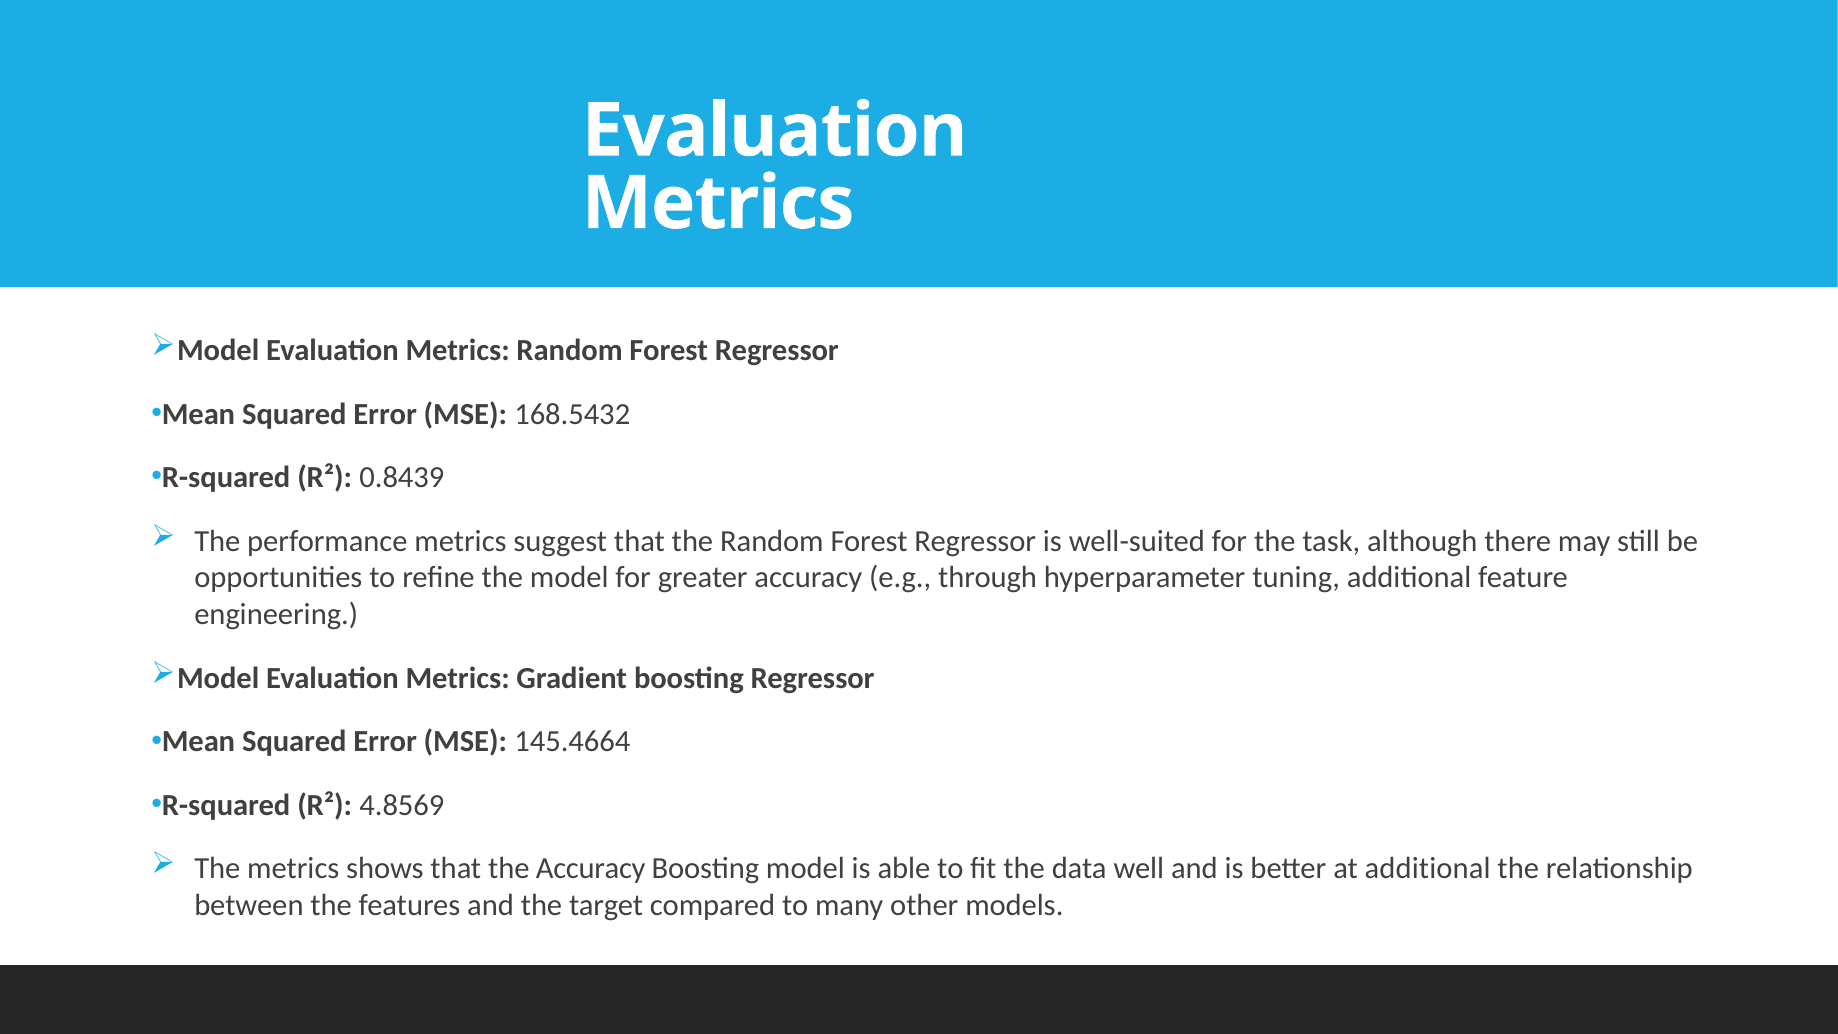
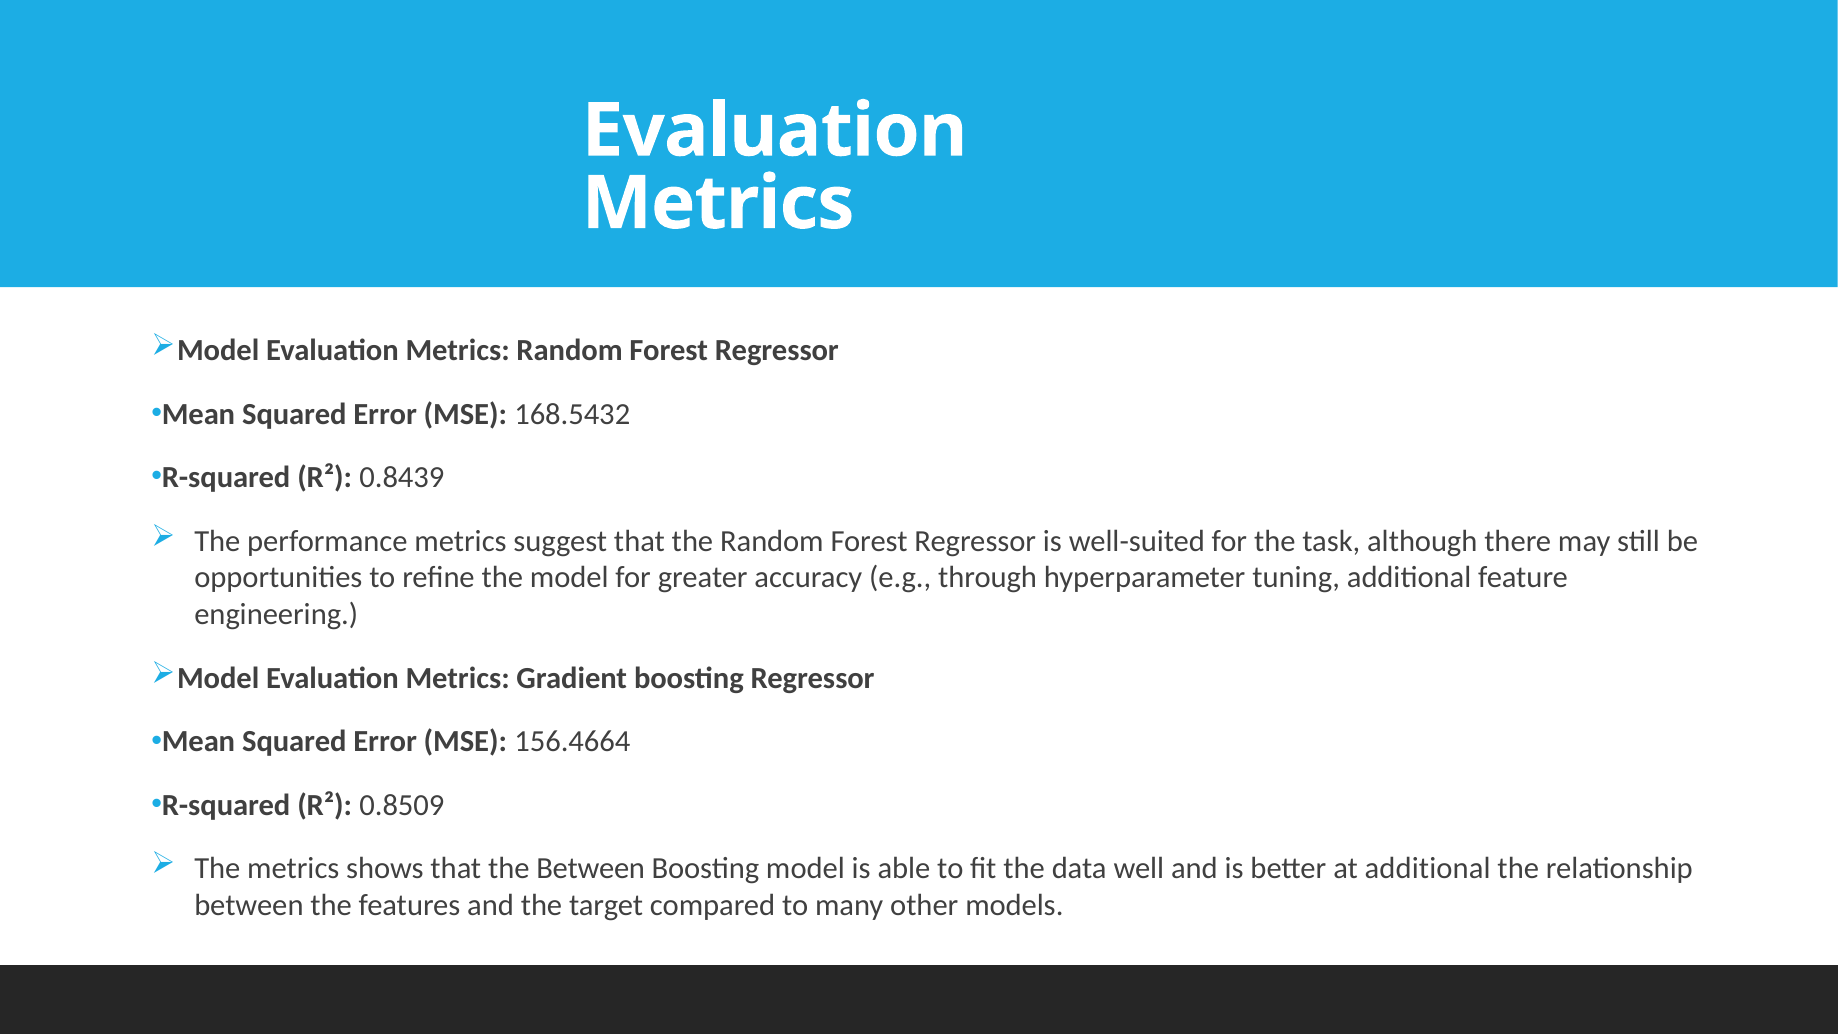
145.4664: 145.4664 -> 156.4664 (572, 742)
4.8569: 4.8569 -> 0.8509 (402, 805)
the Accuracy: Accuracy -> Between (591, 869)
